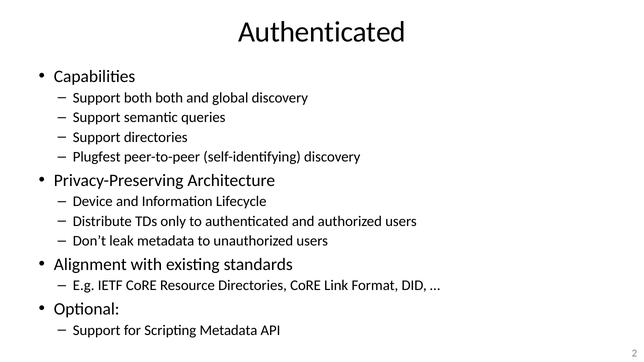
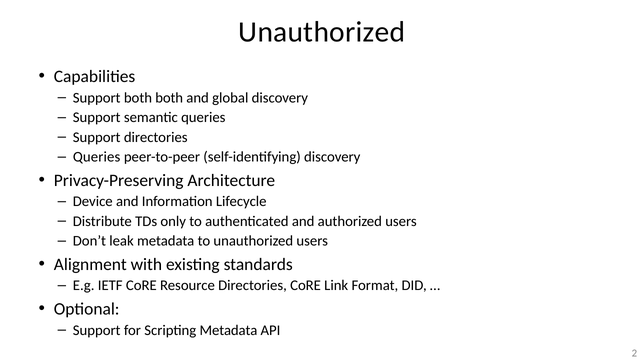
Authenticated: Authenticated -> Unauthorized (322, 32)
Plugfest: Plugfest -> Queries (97, 157)
